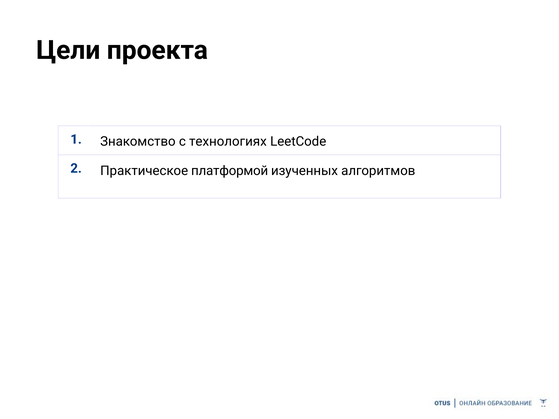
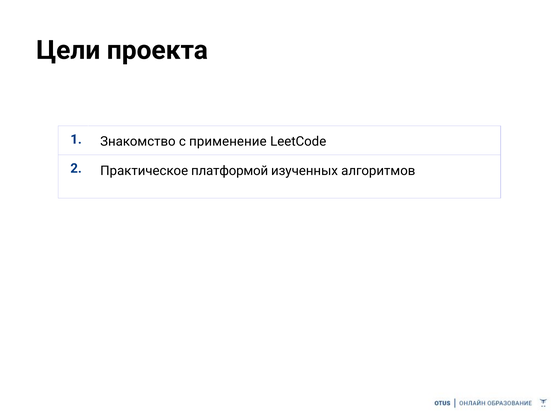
технологиях: технологиях -> применение (228, 142)
